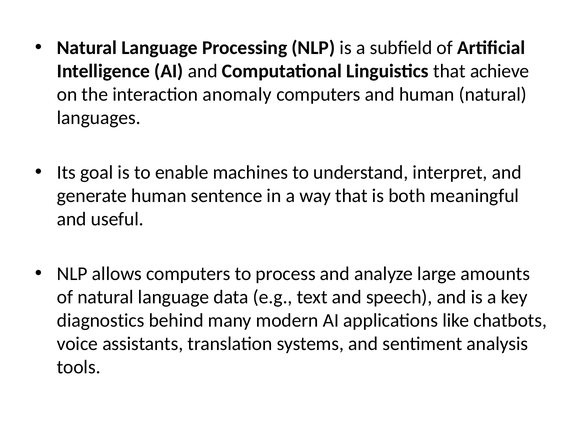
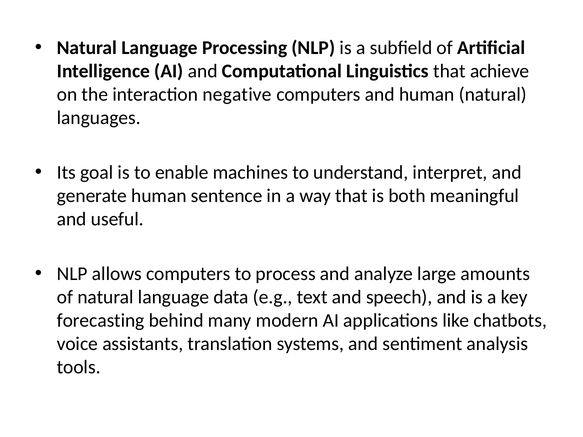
anomaly: anomaly -> negative (237, 94)
diagnostics: diagnostics -> forecasting (101, 321)
